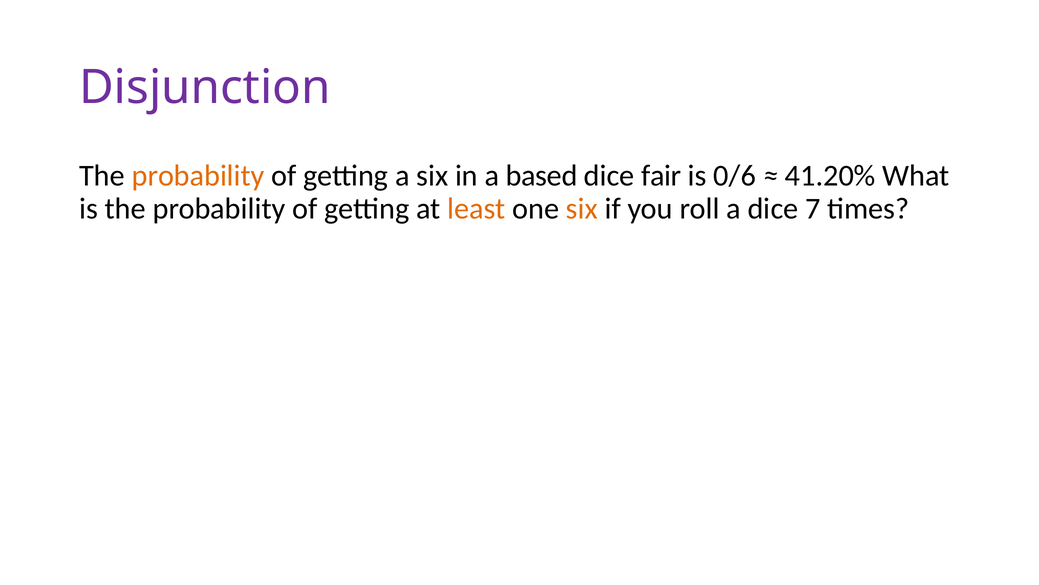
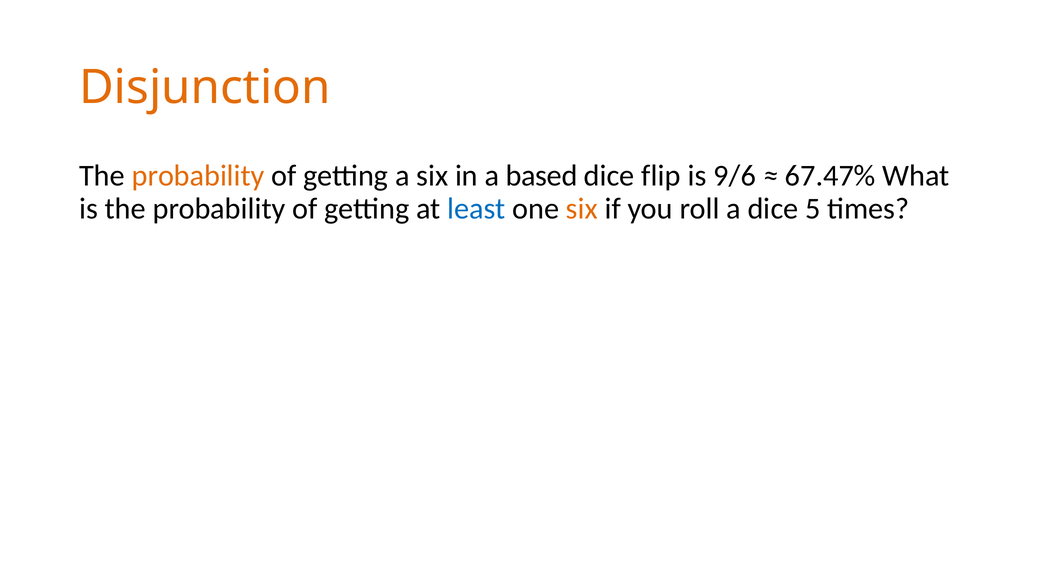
Disjunction colour: purple -> orange (205, 87)
fair: fair -> flip (661, 176)
0/6: 0/6 -> 9/6 (735, 176)
41.20%: 41.20% -> 67.47% (830, 176)
least colour: orange -> blue (476, 208)
7: 7 -> 5 (813, 208)
